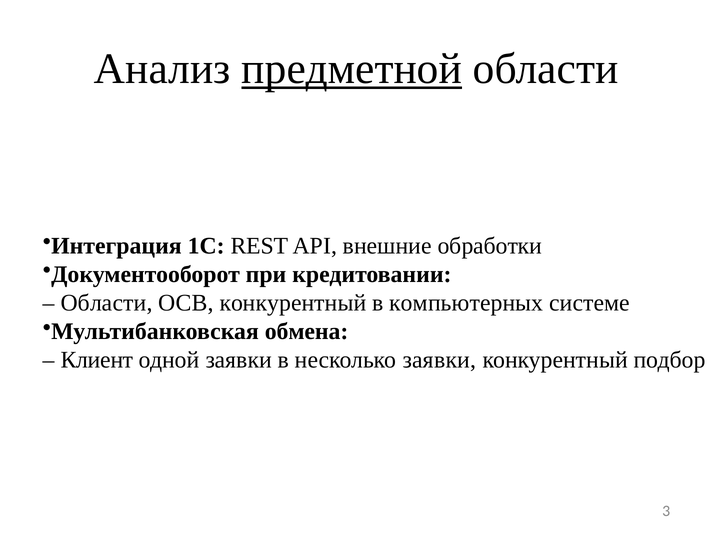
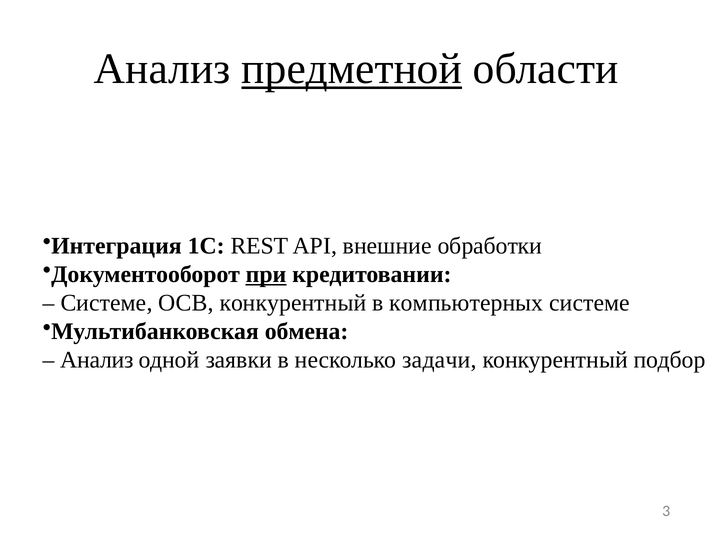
при underline: none -> present (266, 274)
Области: Области -> Системе (107, 303)
Клиент: Клиент -> Анализ (97, 360)
несколько заявки: заявки -> задачи (439, 360)
